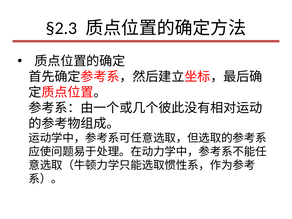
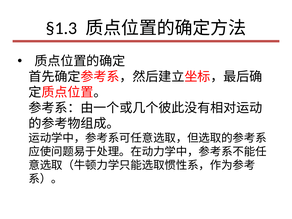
§2.3: §2.3 -> §1.3 (61, 28)
